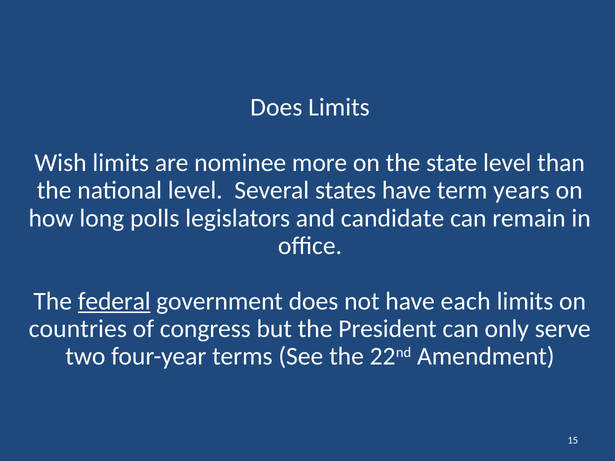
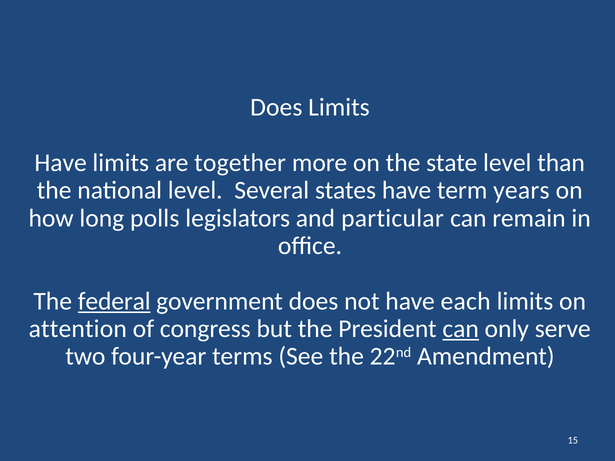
Wish: Wish -> Have (61, 163)
nominee: nominee -> together (240, 163)
candidate: candidate -> particular (392, 218)
countries: countries -> attention (78, 329)
can underline: none -> present (461, 329)
